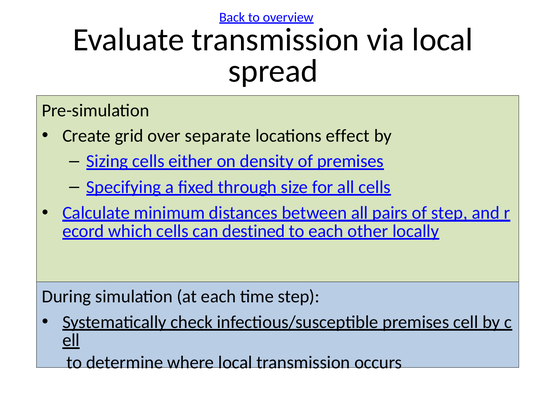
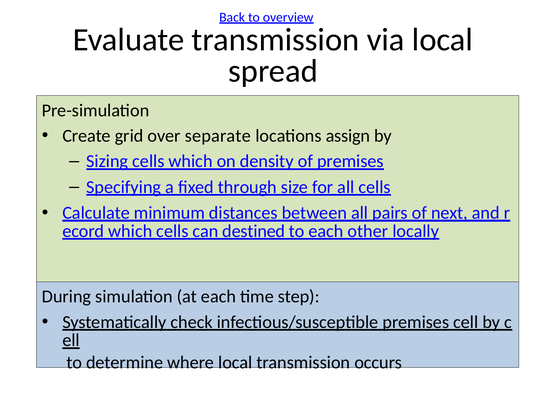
effect: effect -> assign (348, 136)
cells either: either -> which (191, 161)
of step: step -> next (449, 213)
